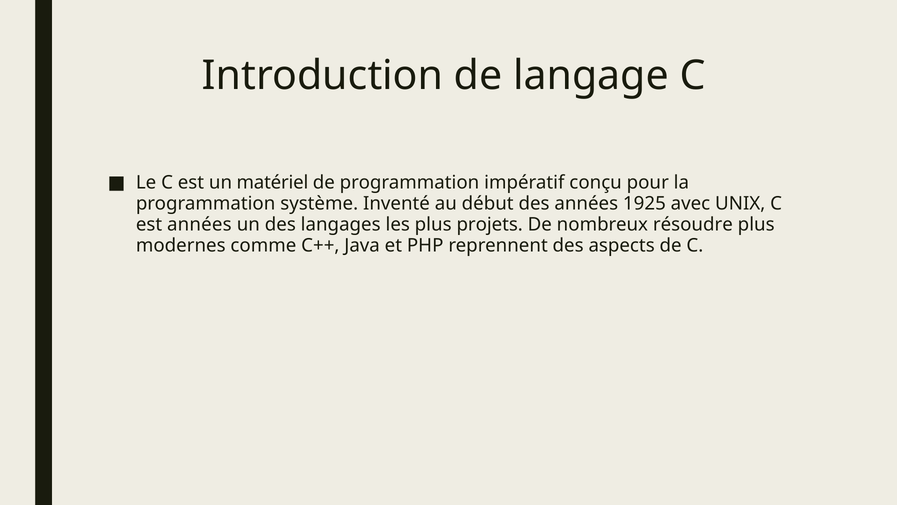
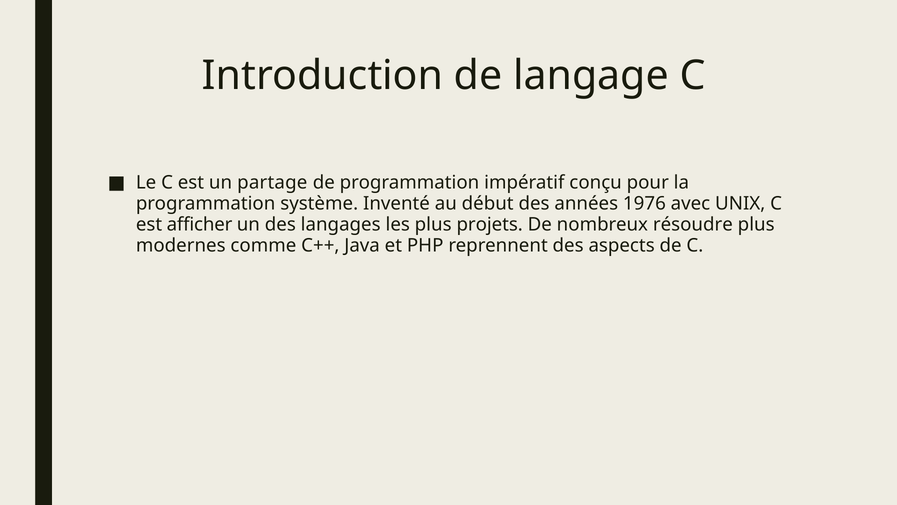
matériel: matériel -> partage (272, 182)
1925: 1925 -> 1976 (644, 203)
est années: années -> afficher (200, 224)
